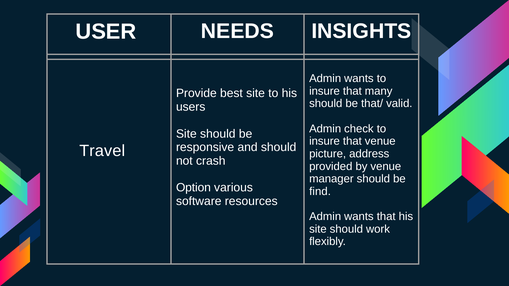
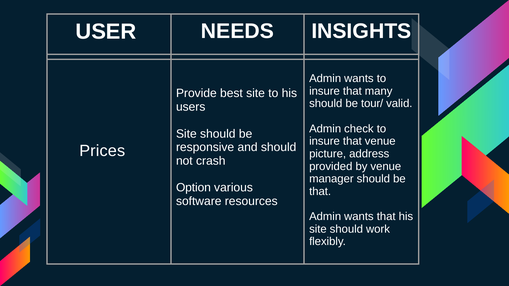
that/: that/ -> tour/ (372, 104)
Travel: Travel -> Prices (102, 151)
find: find -> that (320, 192)
